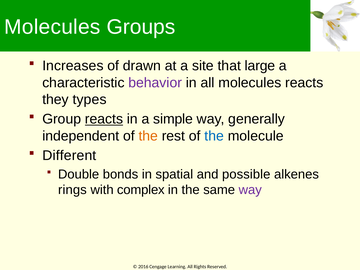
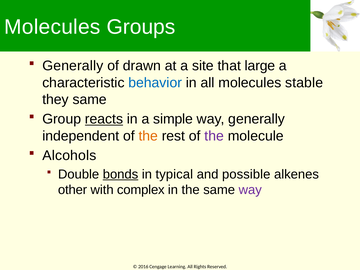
Increases: Increases -> Generally (73, 66)
behavior colour: purple -> blue (155, 83)
molecules reacts: reacts -> stable (304, 83)
they types: types -> same (90, 99)
the colour: blue -> purple (214, 136)
Different: Different -> Alcohols (69, 156)
bonds underline: none -> present (120, 174)
spatial: spatial -> typical (174, 174)
rings: rings -> other (73, 190)
